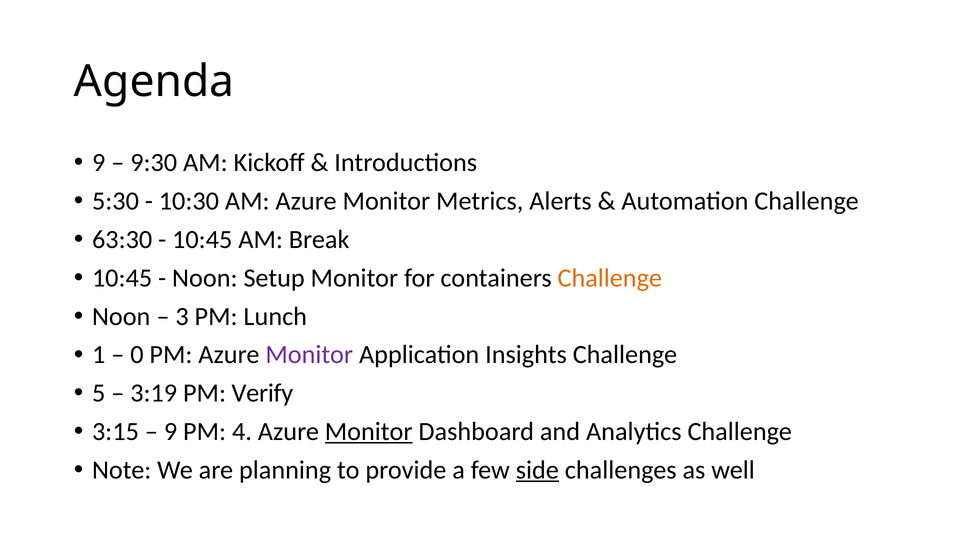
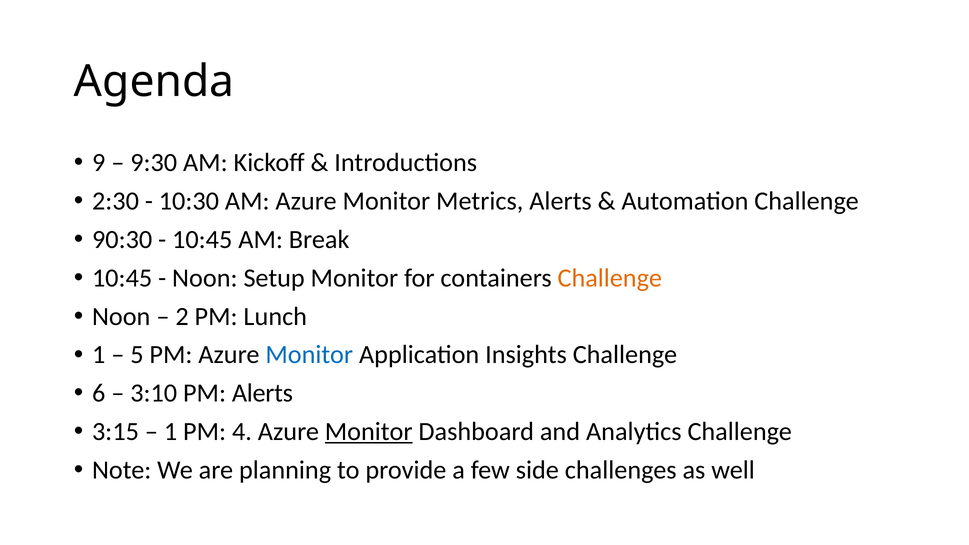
5:30: 5:30 -> 2:30 (115, 201)
63:30: 63:30 -> 90:30 (122, 240)
3: 3 -> 2 (182, 316)
0: 0 -> 5 (137, 355)
Monitor colour: purple -> blue (309, 355)
5: 5 -> 6 (99, 393)
3:19: 3:19 -> 3:10 (154, 393)
PM Verify: Verify -> Alerts (262, 393)
9: 9 -> 1 (171, 432)
side underline: present -> none (537, 470)
